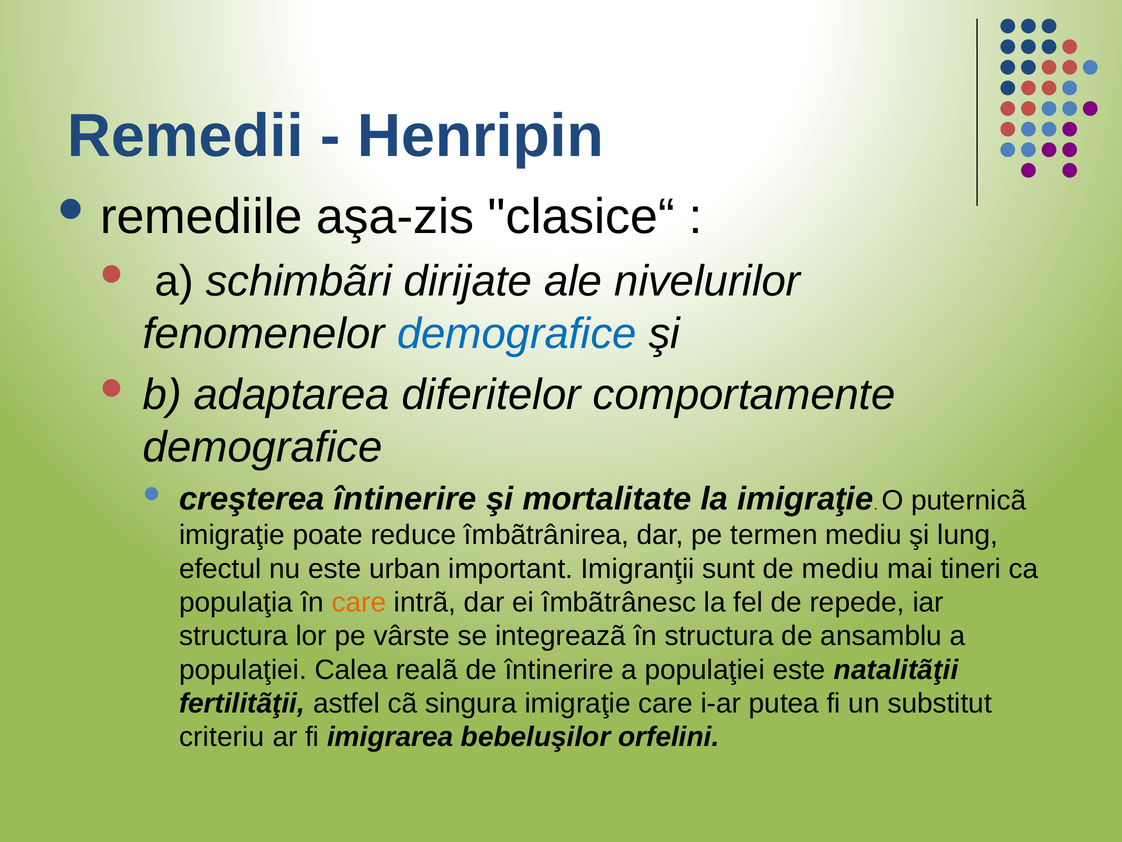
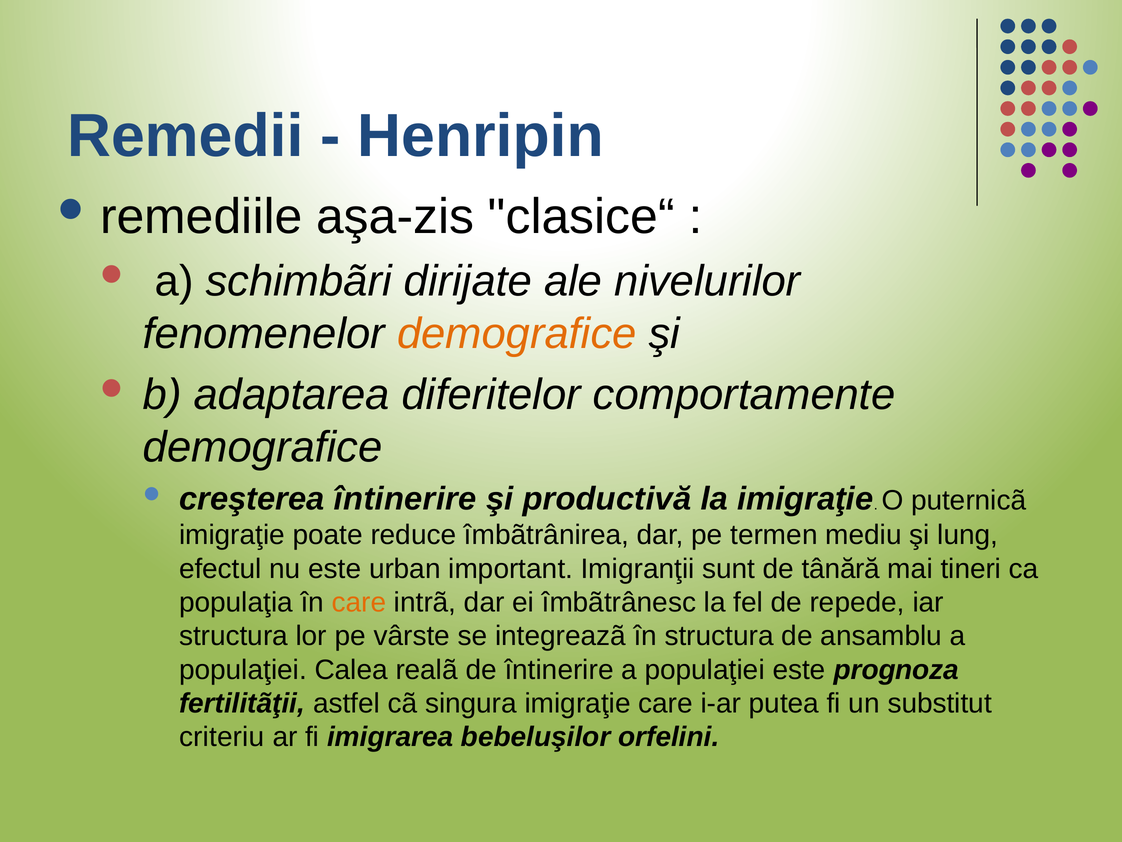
demografice colour: blue -> orange (517, 334)
mortalitate: mortalitate -> productivă (607, 499)
de mediu: mediu -> tânără (841, 568)
natalitãţii: natalitãţii -> prognoza (896, 669)
